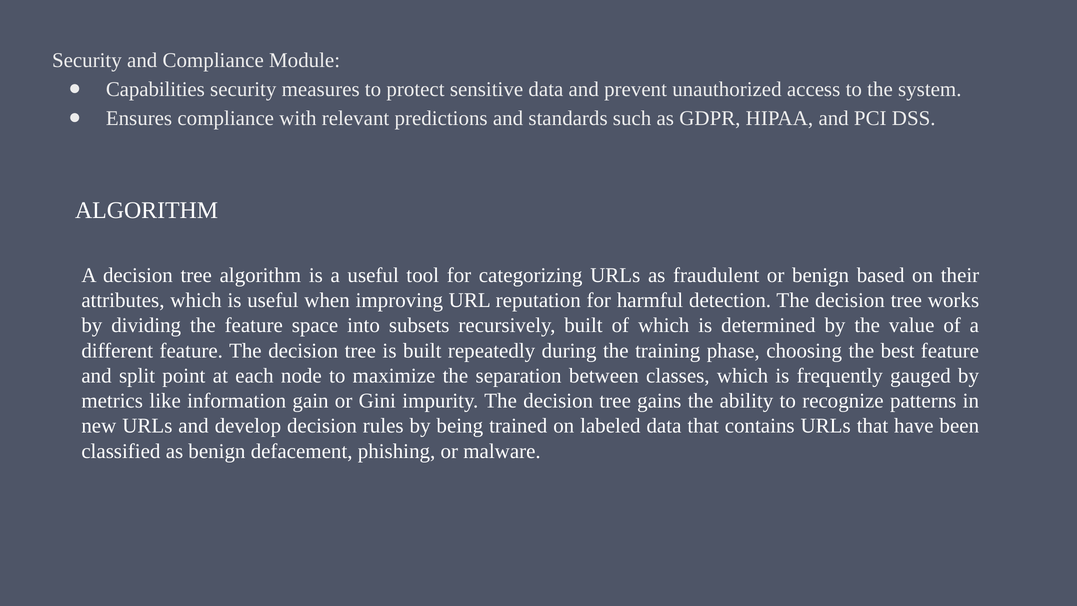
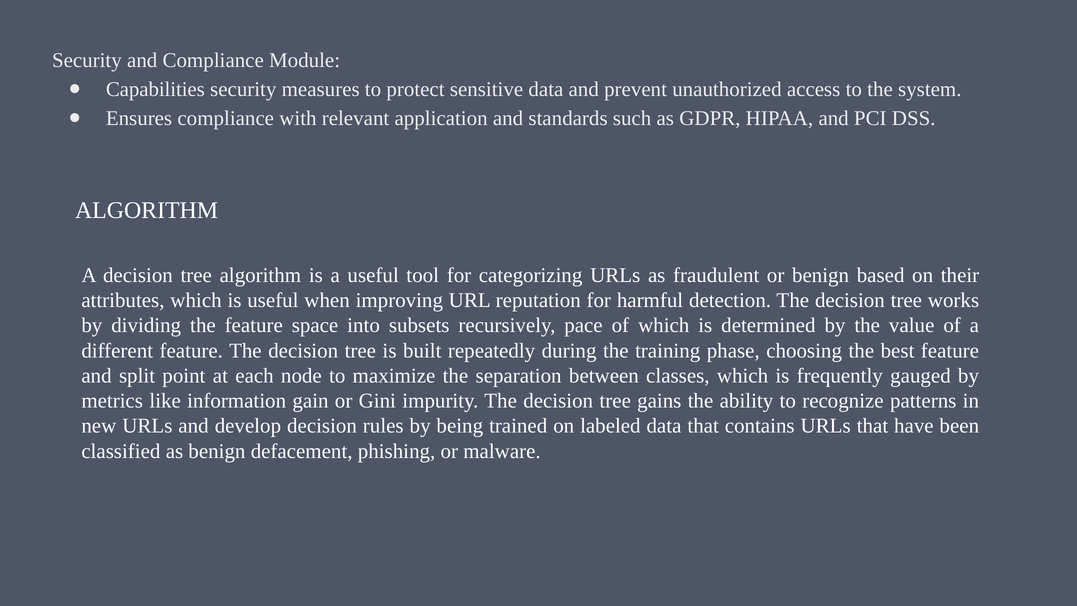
predictions: predictions -> application (441, 118)
recursively built: built -> pace (583, 325)
